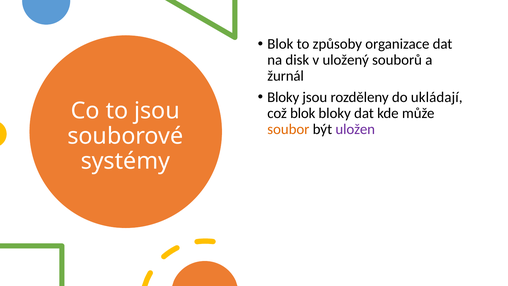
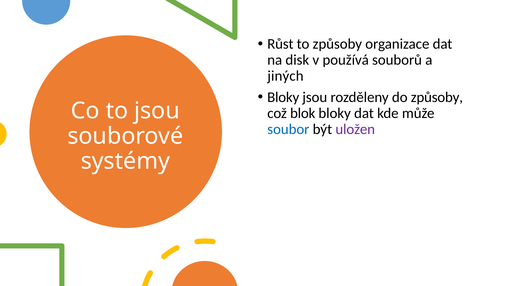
Blok: Blok -> Růst (280, 44)
uložený: uložený -> používá (346, 60)
žurnál: žurnál -> jiných (285, 76)
do ukládají: ukládají -> způsoby (437, 97)
soubor colour: orange -> blue (288, 129)
